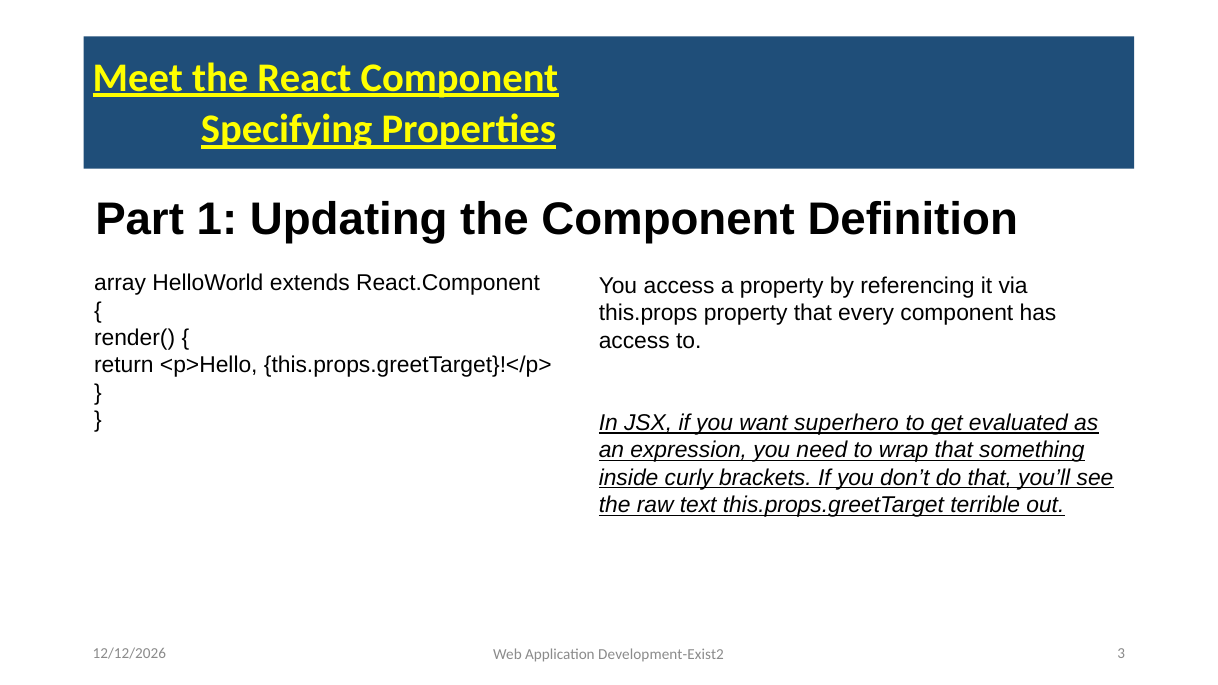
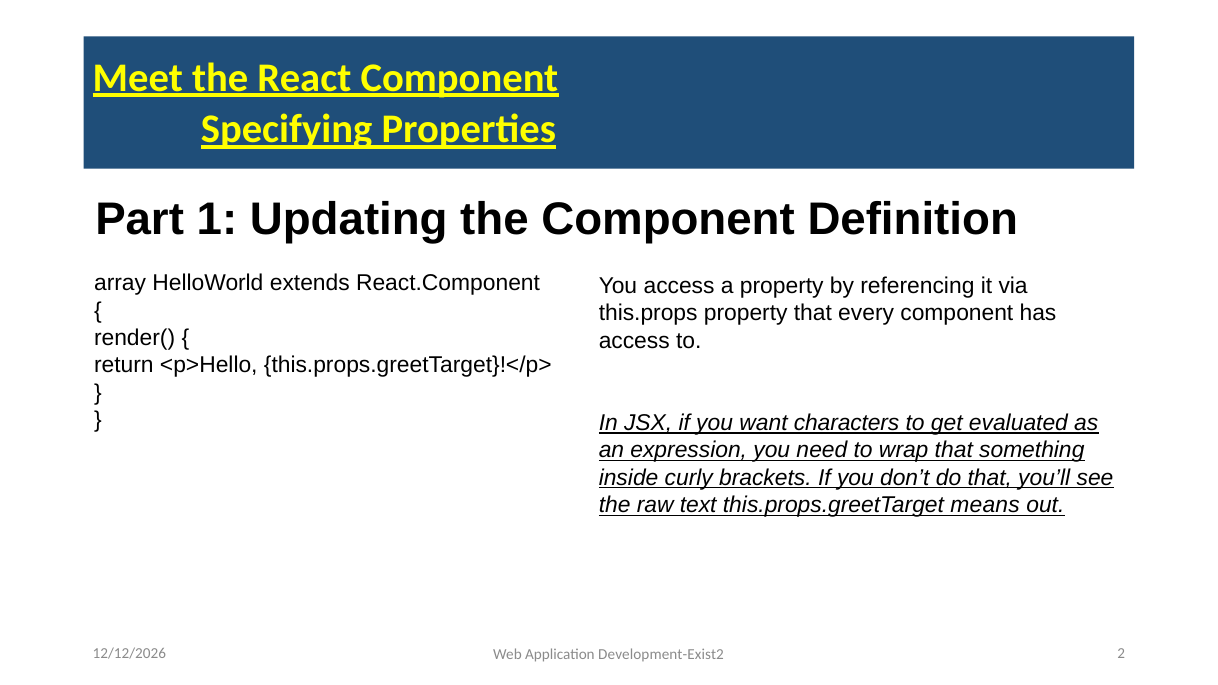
superhero: superhero -> characters (847, 423)
terrible: terrible -> means (985, 505)
3: 3 -> 2 (1121, 654)
